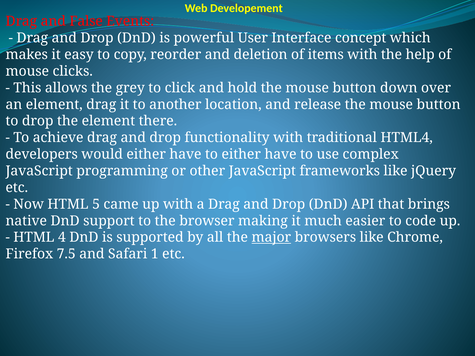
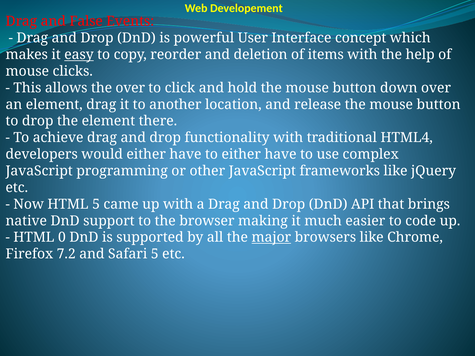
easy underline: none -> present (79, 55)
the grey: grey -> over (130, 88)
4: 4 -> 0 (62, 238)
7.5: 7.5 -> 7.2 (66, 254)
Safari 1: 1 -> 5 (155, 254)
